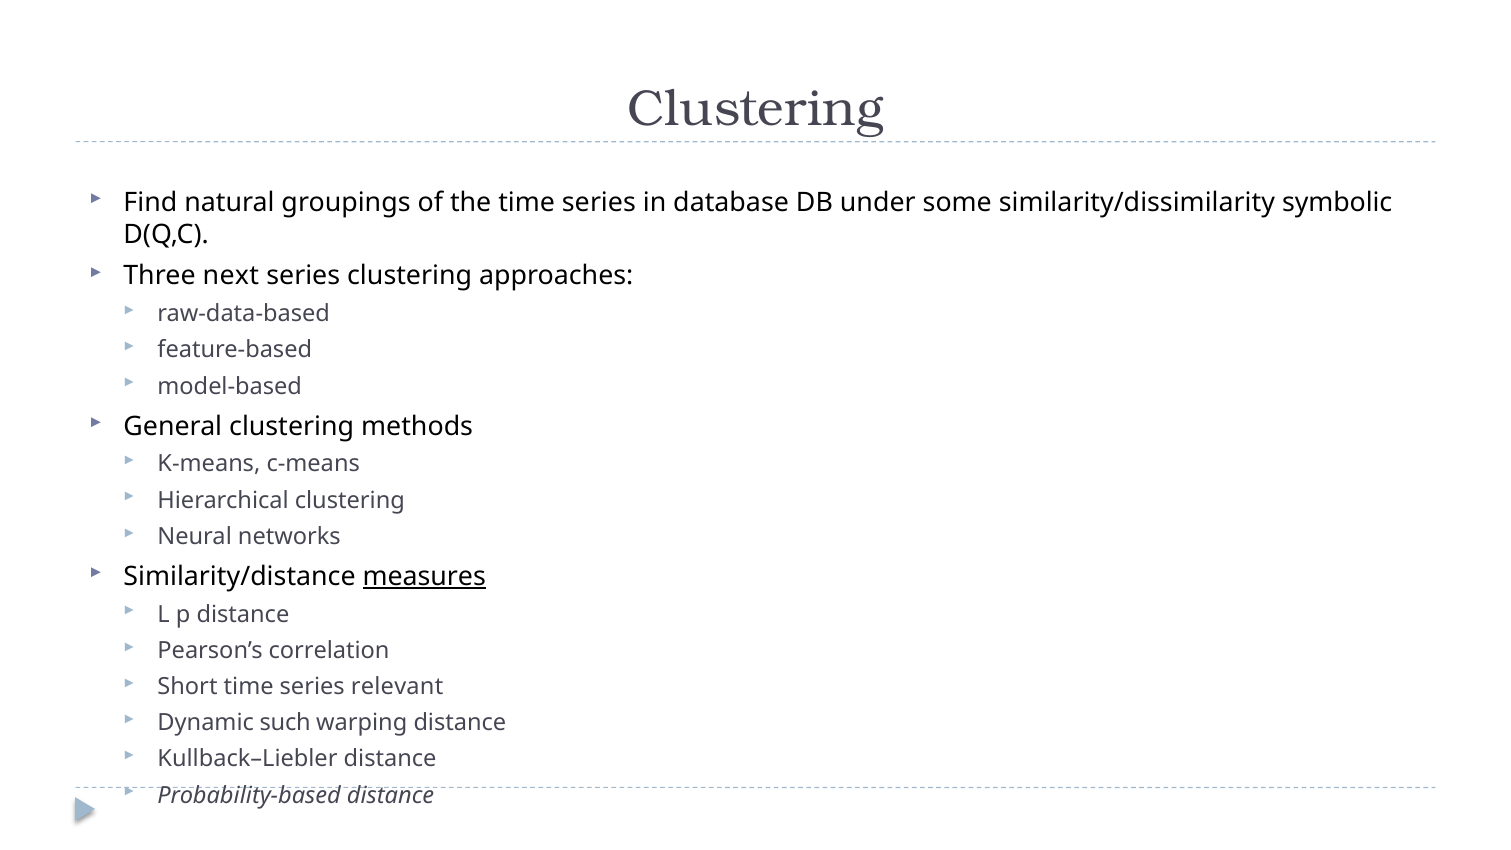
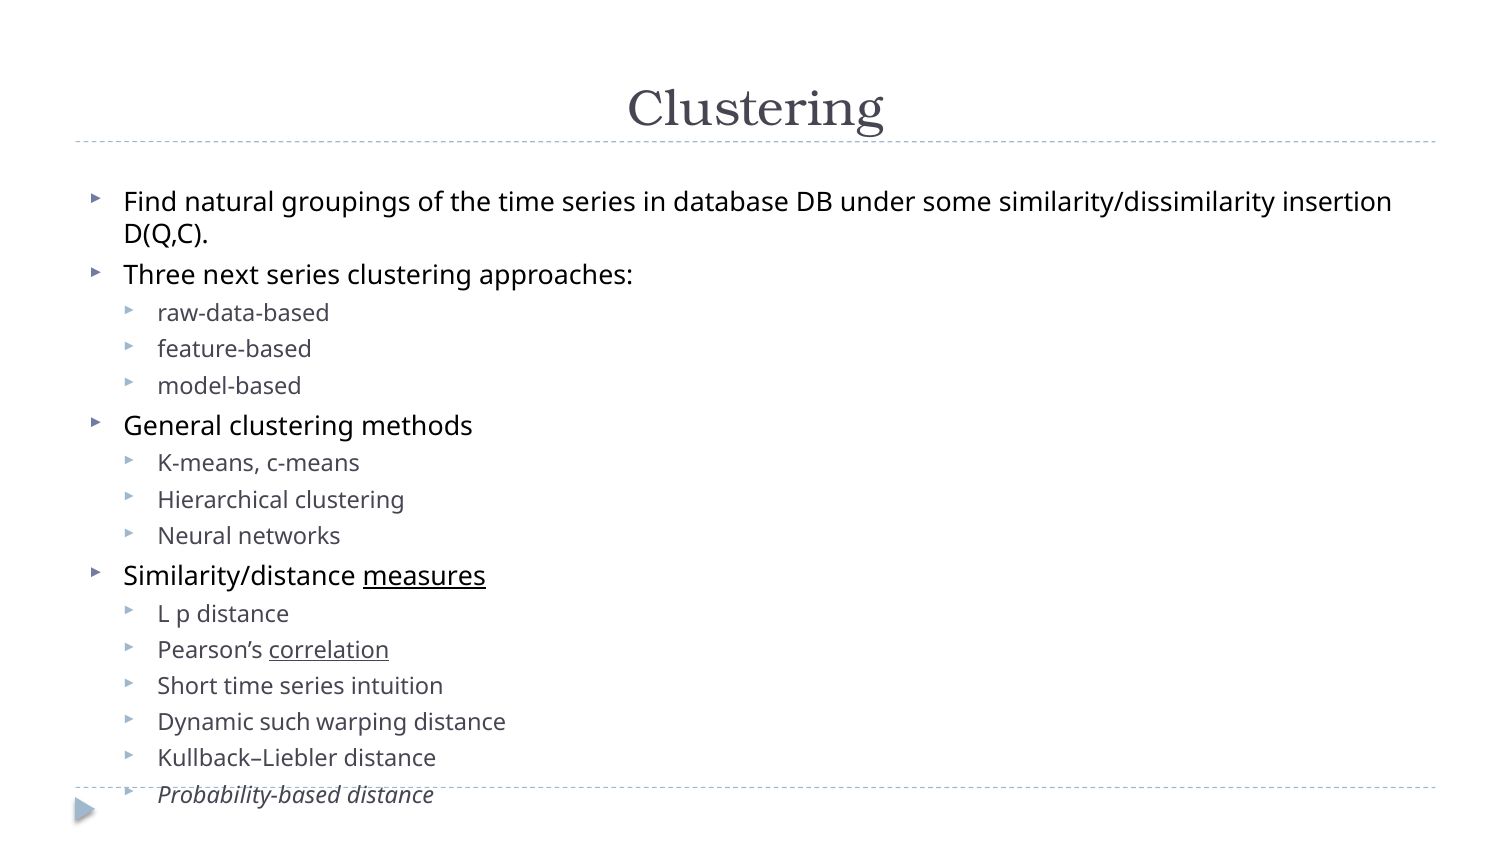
symbolic: symbolic -> insertion (1337, 202)
correlation underline: none -> present (329, 650)
relevant: relevant -> intuition (397, 687)
